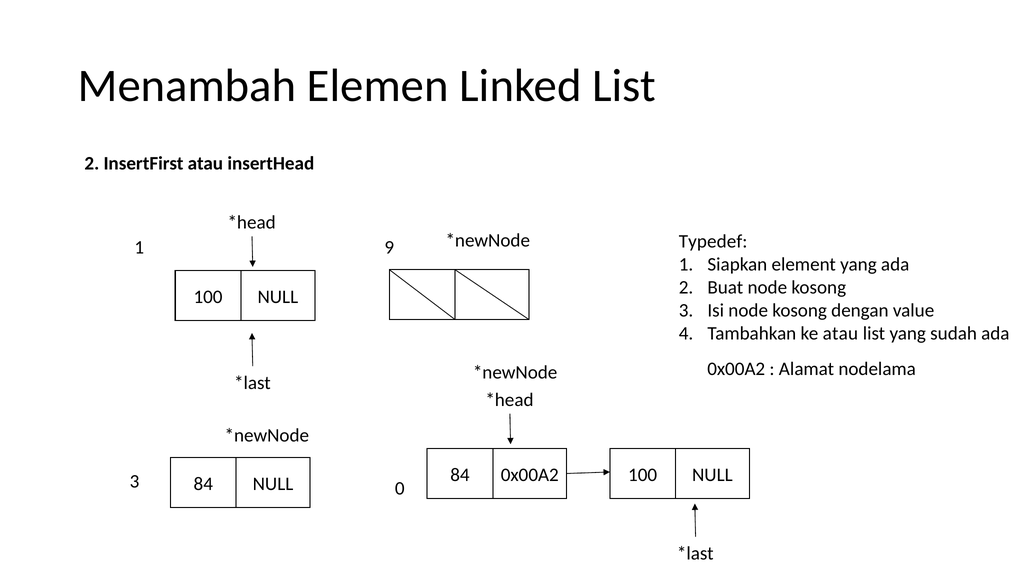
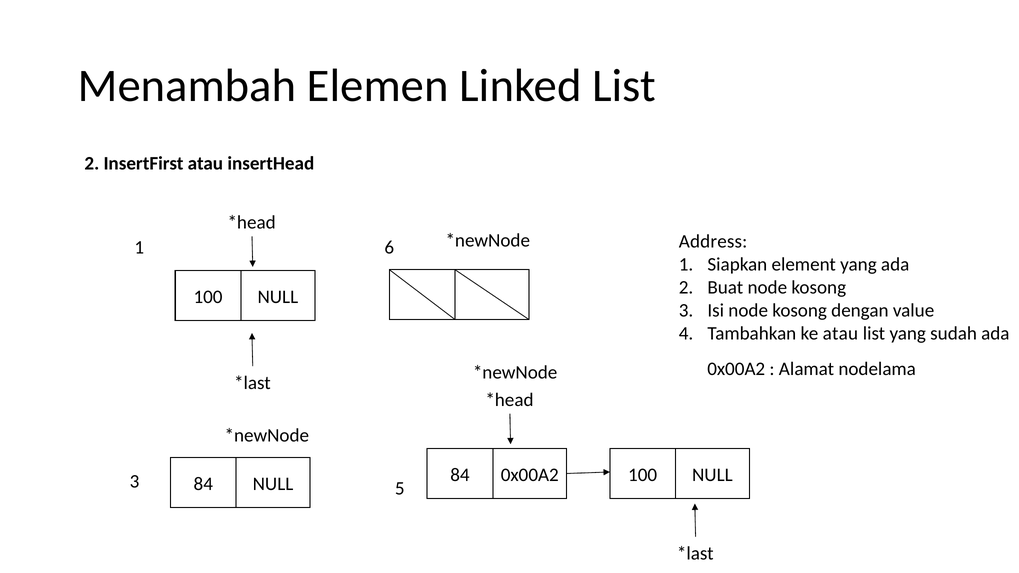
Typedef: Typedef -> Address (713, 242)
9: 9 -> 6 (389, 247)
0: 0 -> 5 (400, 489)
